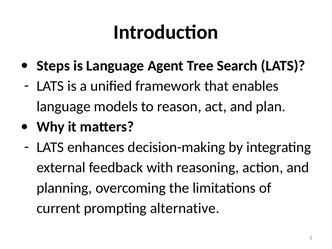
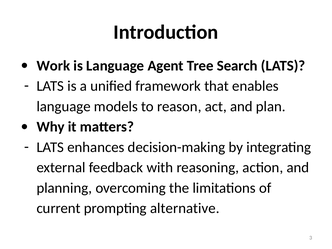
Steps: Steps -> Work (53, 66)
